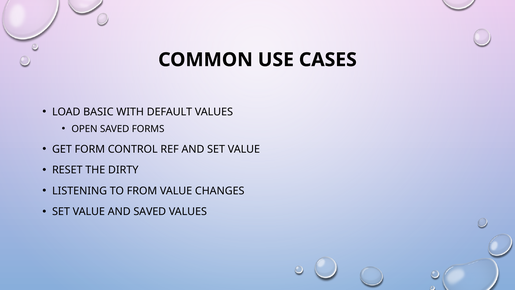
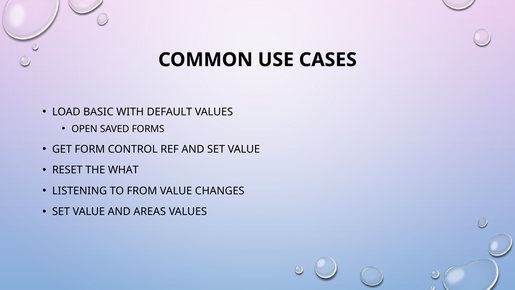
DIRTY: DIRTY -> WHAT (123, 170)
AND SAVED: SAVED -> AREAS (150, 212)
